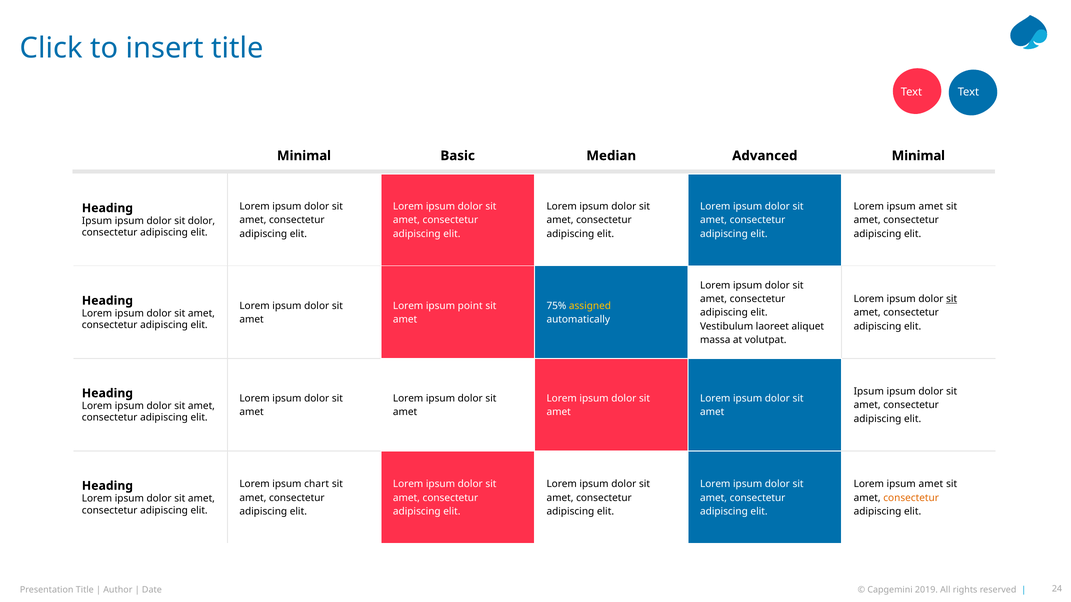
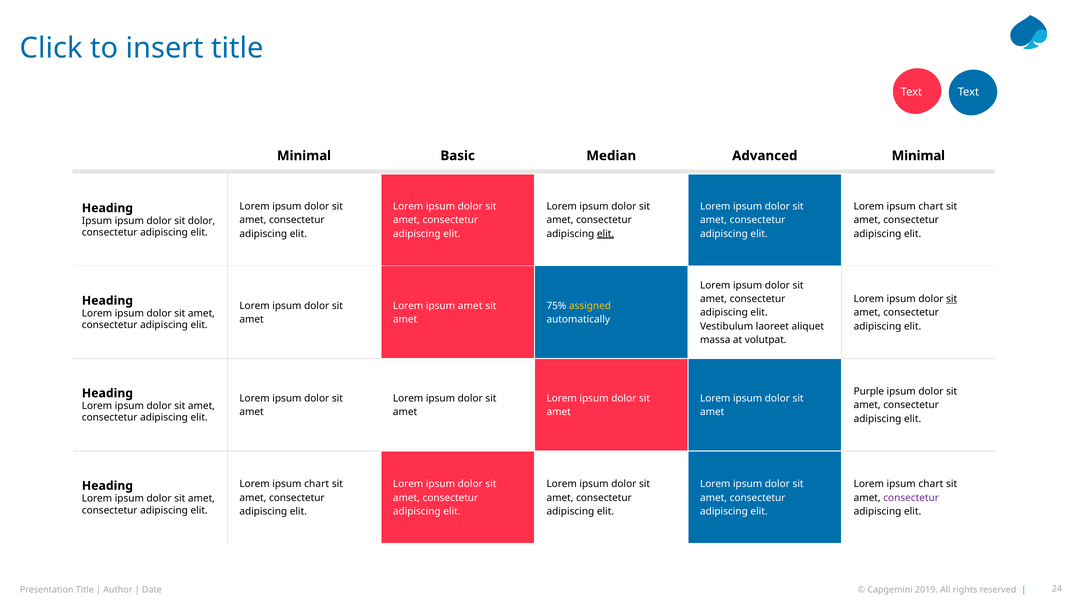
amet: amet -> chart (931, 207)
elit underline: none -> present (606, 234)
ipsum point: point -> amet (470, 306)
Ipsum: Ipsum -> Purple (869, 392)
amet: amet -> chart (931, 484)
consectetur colour: orange -> purple (911, 498)
